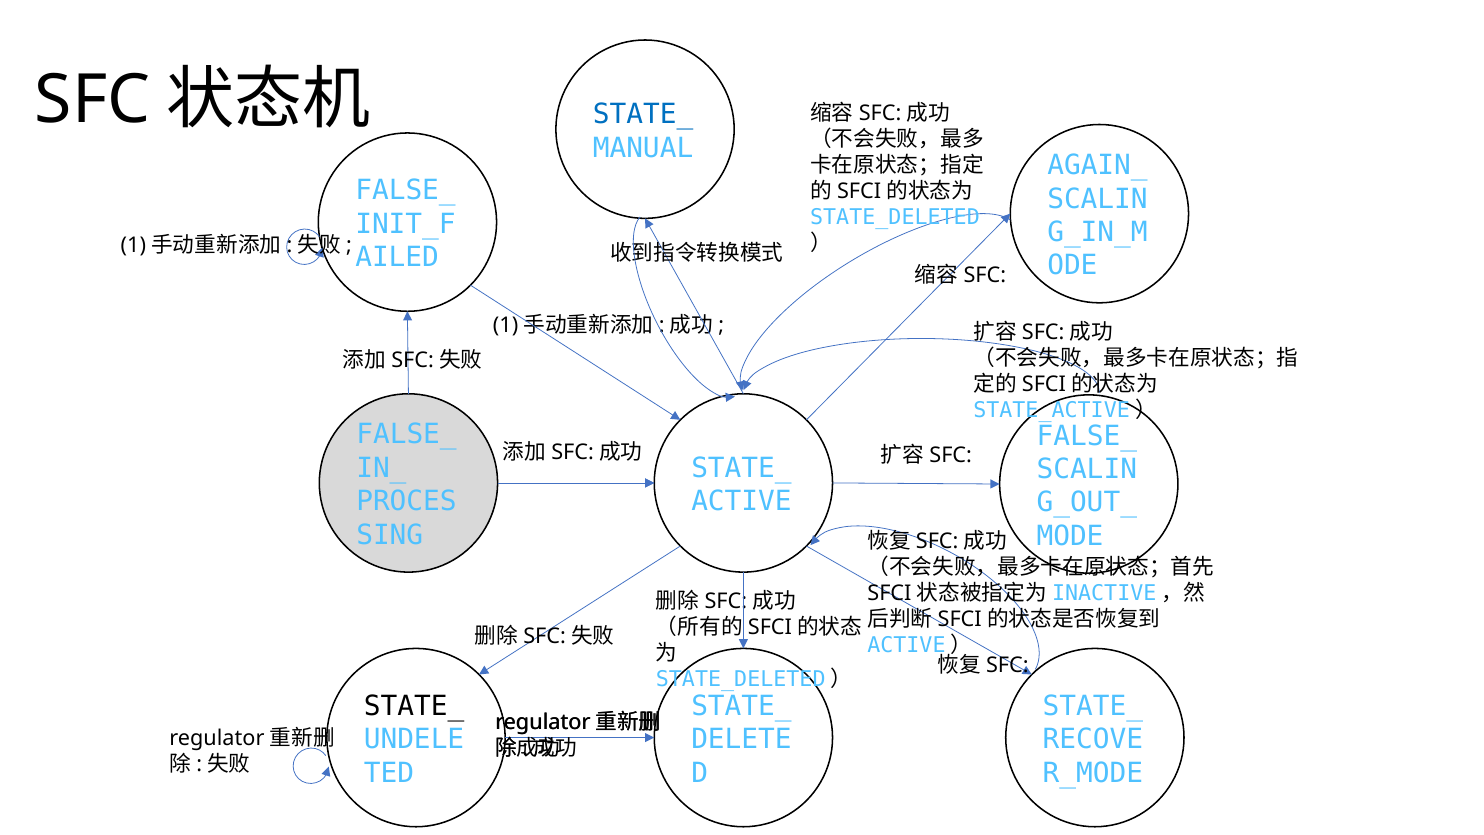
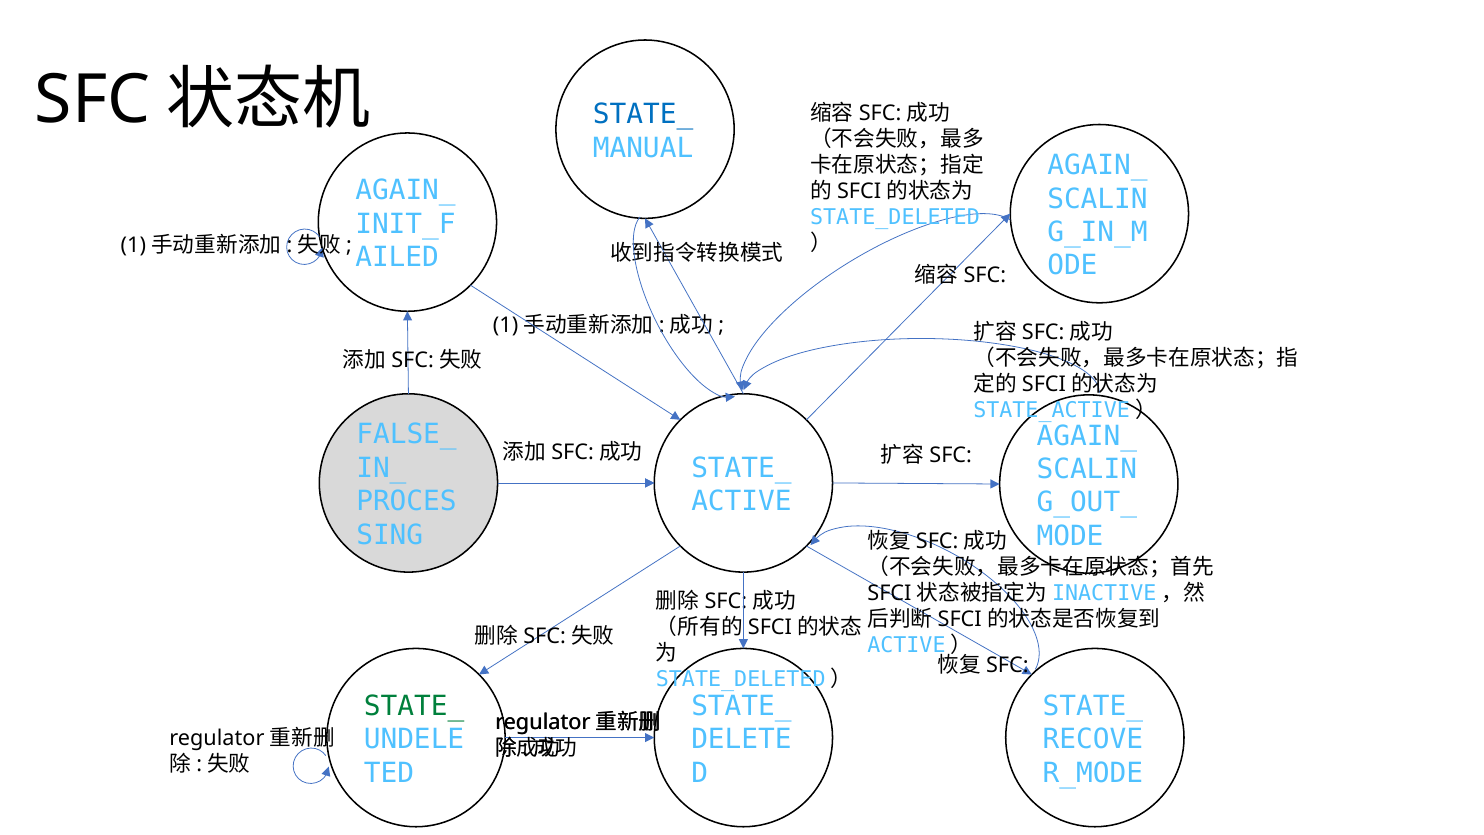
FALSE_: FALSE_ -> AGAIN_ (406, 191)
FALSE_: FALSE_ -> AGAIN_ (1087, 436)
STATE_ colour: black -> green (414, 706)
